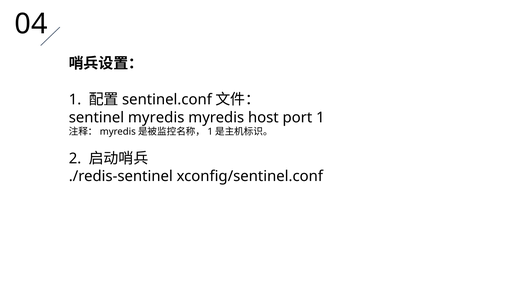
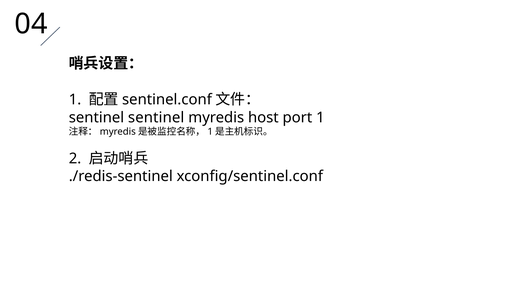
sentinel myredis: myredis -> sentinel (156, 117)
